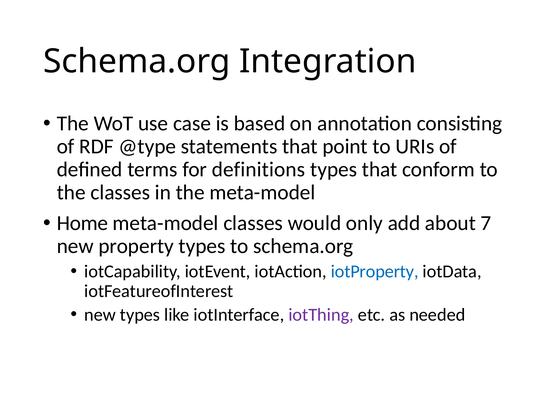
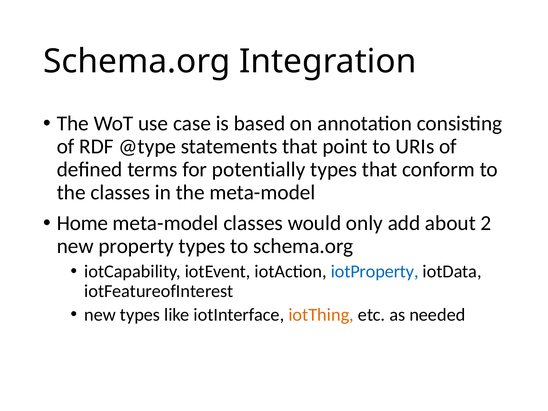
definitions: definitions -> potentially (259, 170)
7: 7 -> 2 (486, 223)
iotThing colour: purple -> orange (321, 315)
